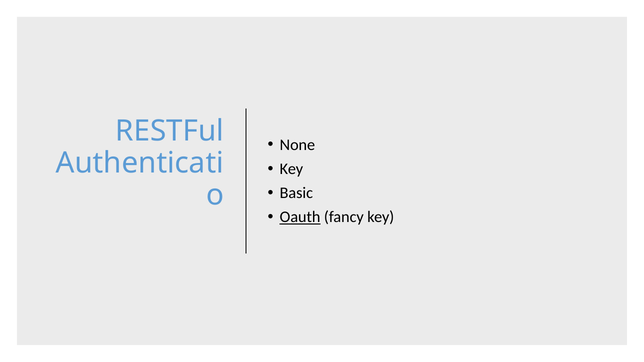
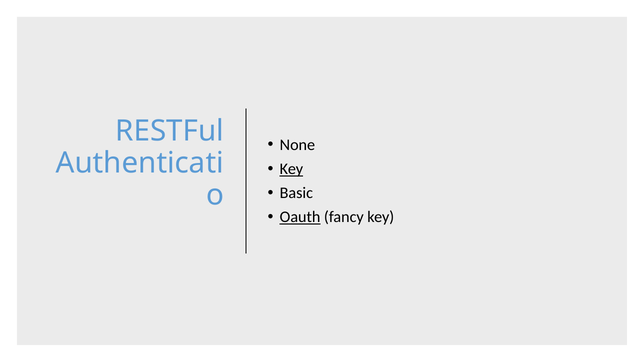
Key underline: none -> present (291, 169)
